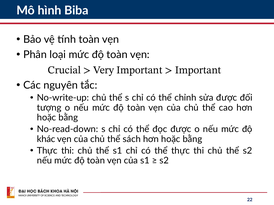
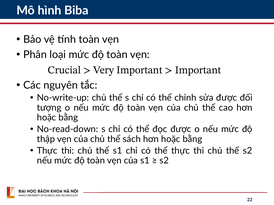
khác: khác -> thập (46, 139)
